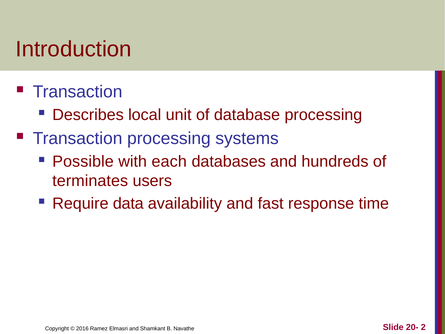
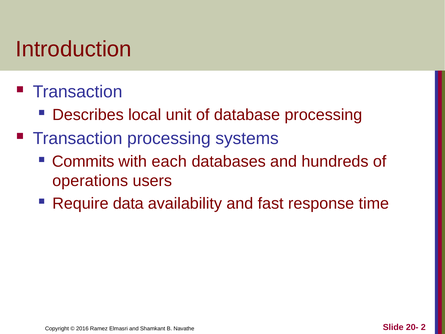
Possible: Possible -> Commits (83, 162)
terminates: terminates -> operations (90, 181)
